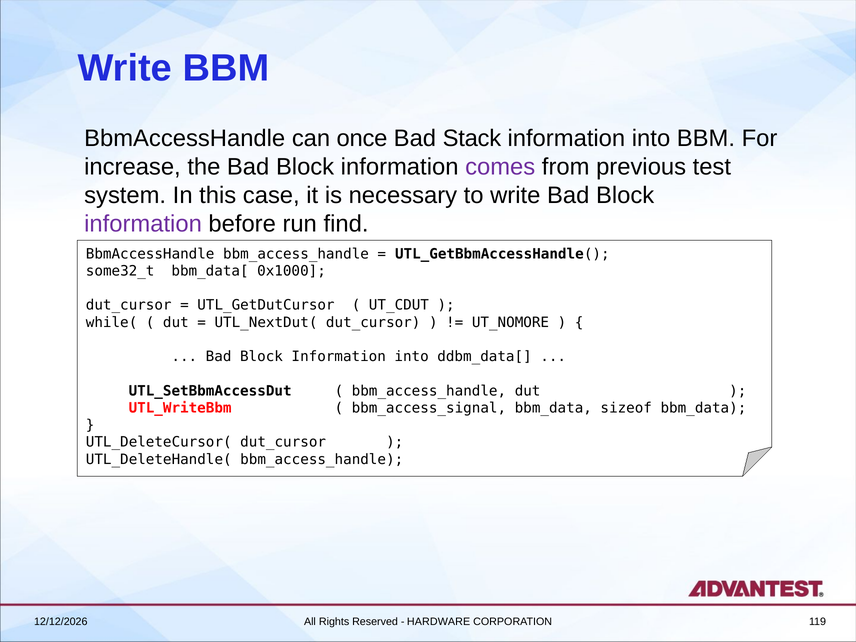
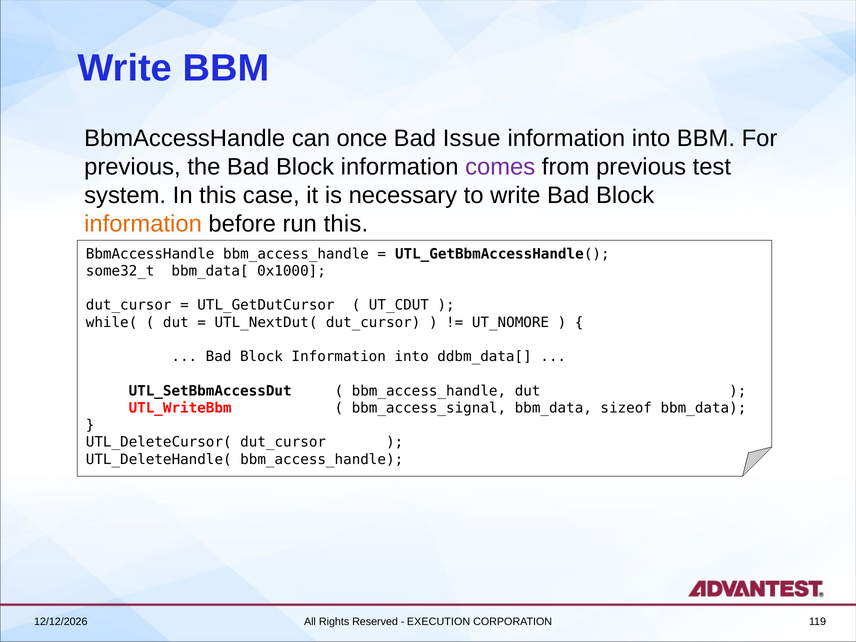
Stack: Stack -> Issue (472, 138)
increase: increase -> previous (132, 167)
information colour: purple -> orange (143, 224)
run find: find -> this (346, 224)
HARDWARE: HARDWARE -> EXECUTION (439, 622)
